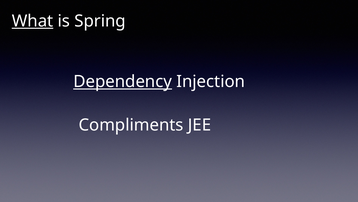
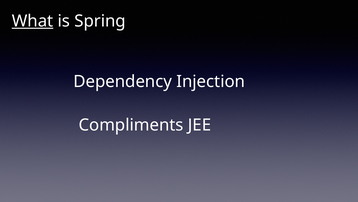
Dependency underline: present -> none (123, 81)
